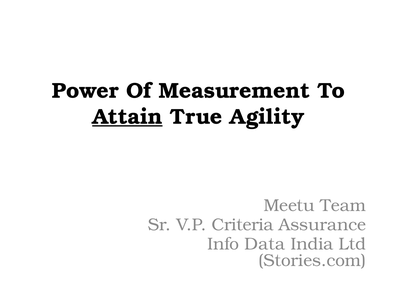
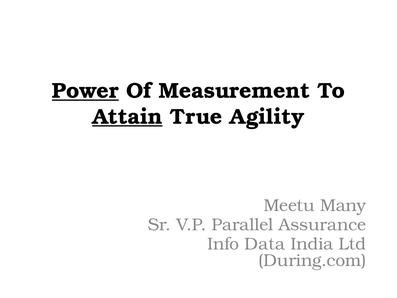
Power underline: none -> present (85, 91)
Team: Team -> Many (343, 205)
Criteria: Criteria -> Parallel (243, 225)
Stories.com: Stories.com -> During.com (312, 260)
